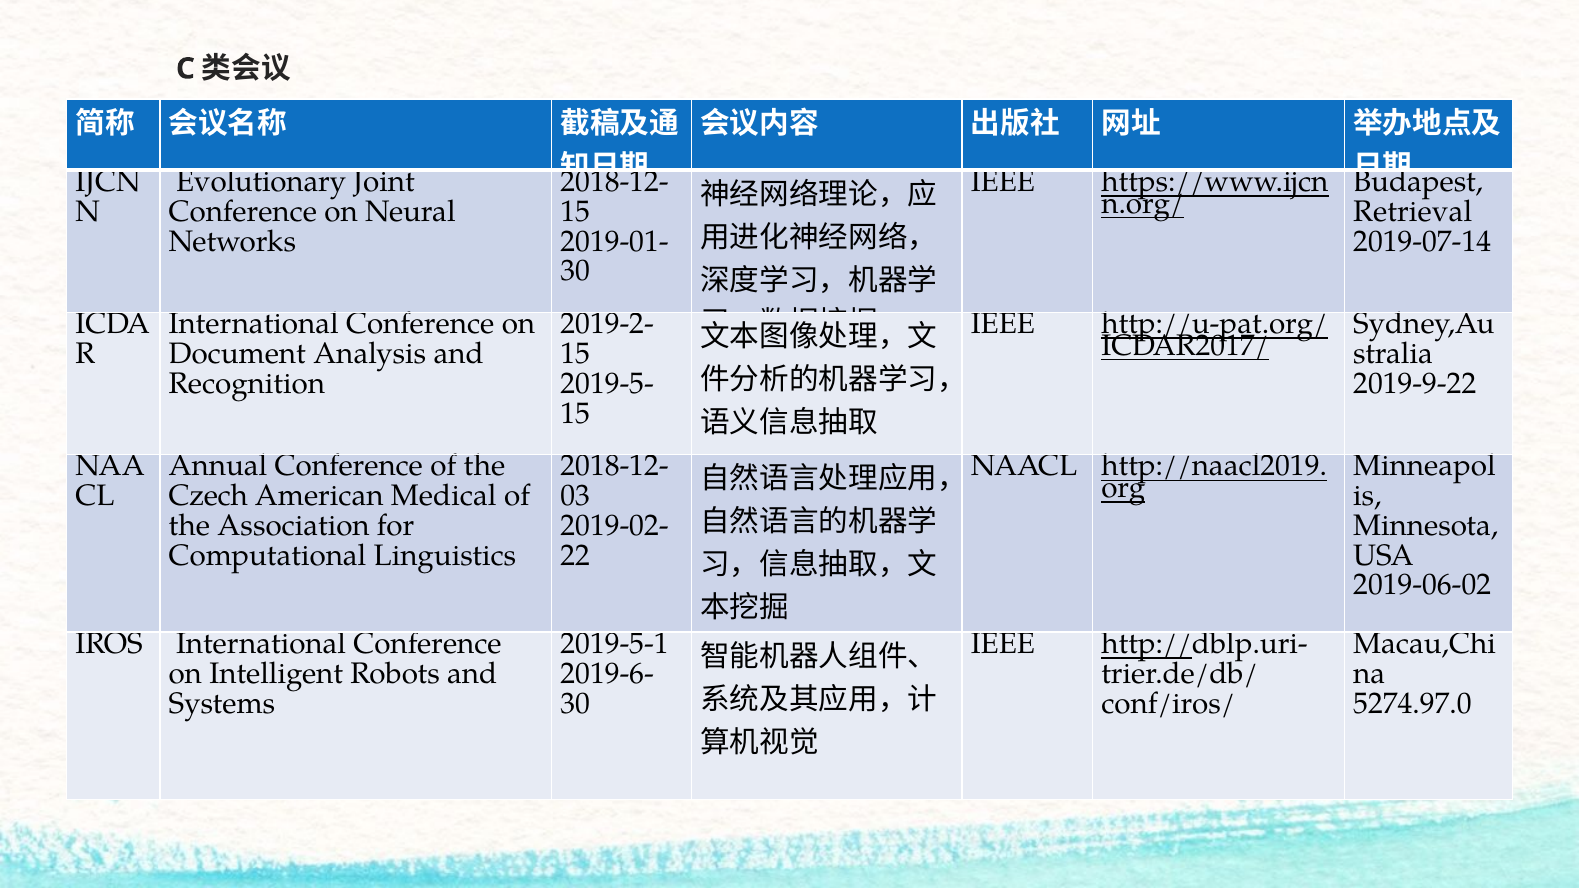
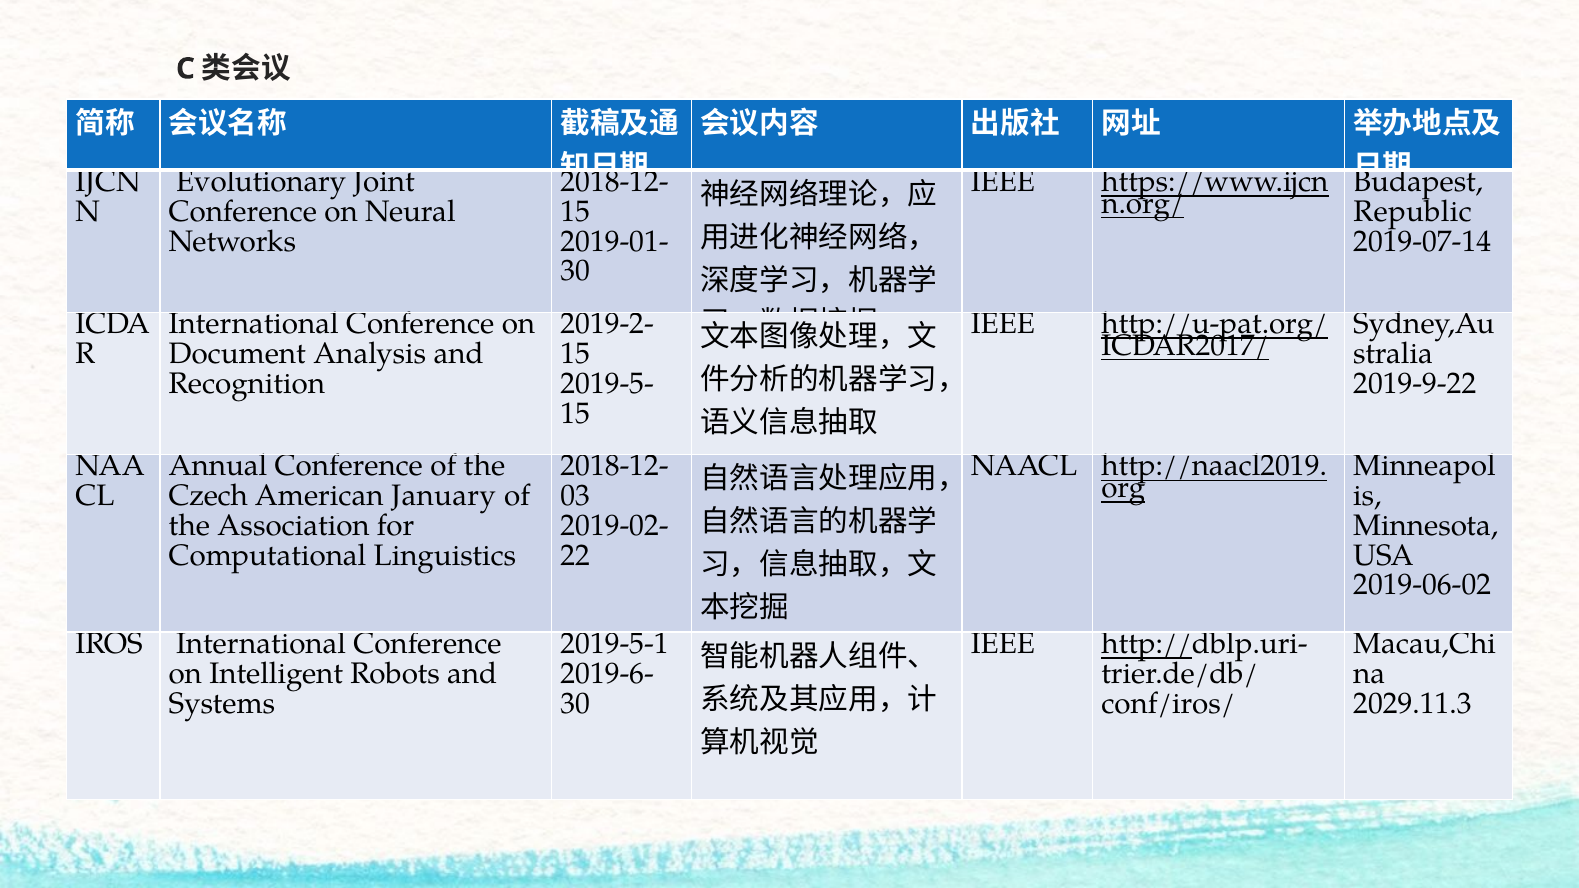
Retrieval: Retrieval -> Republic (1413, 212)
Medical: Medical -> January (444, 496)
5274.97.0: 5274.97.0 -> 2029.11.3 (1412, 704)
